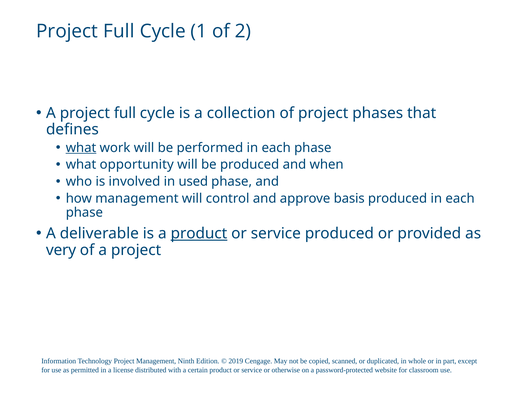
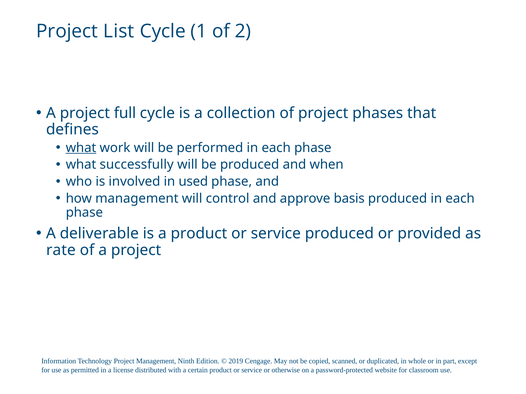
Full: Full -> List (119, 31)
opportunity: opportunity -> successfully (137, 165)
product underline: present -> none (199, 234)
very: very -> rate (61, 250)
